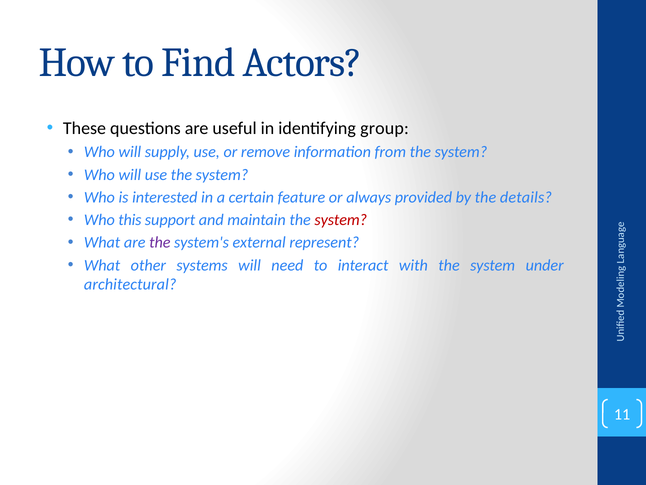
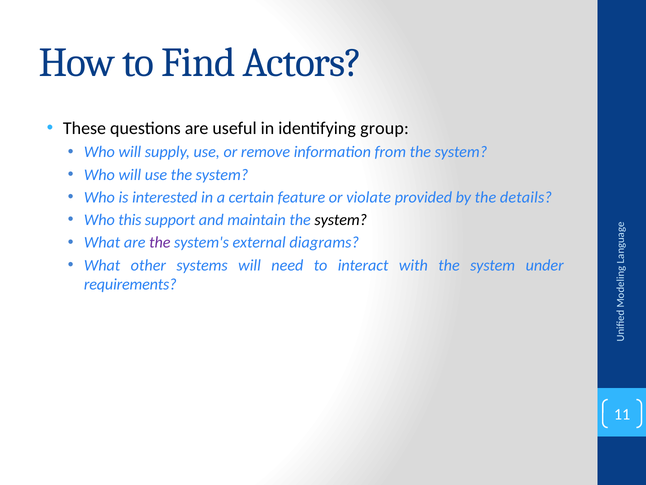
always: always -> violate (369, 197)
system colour: red -> black (341, 220)
represent: represent -> diagrams (324, 242)
architectural: architectural -> requirements (130, 284)
